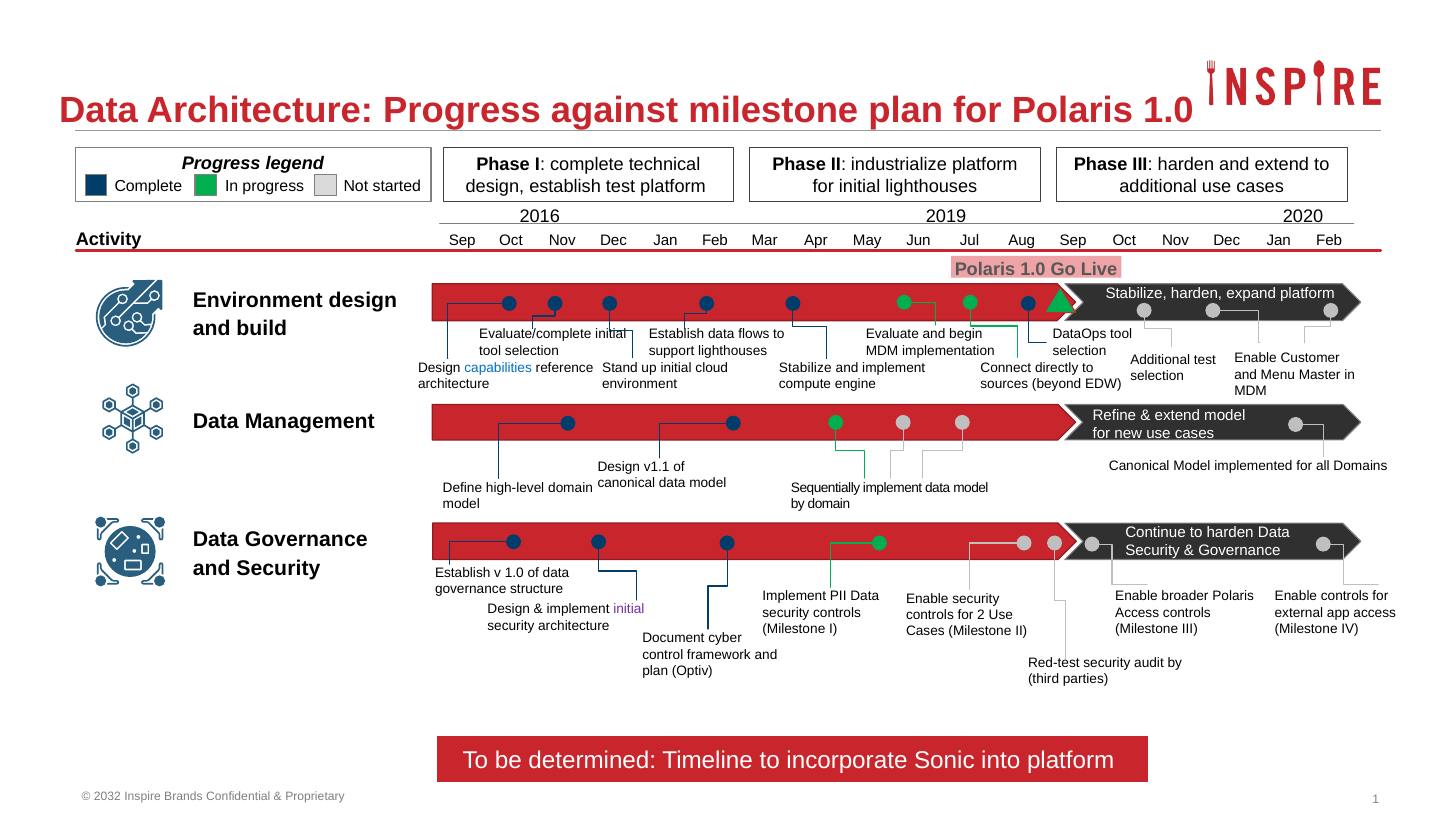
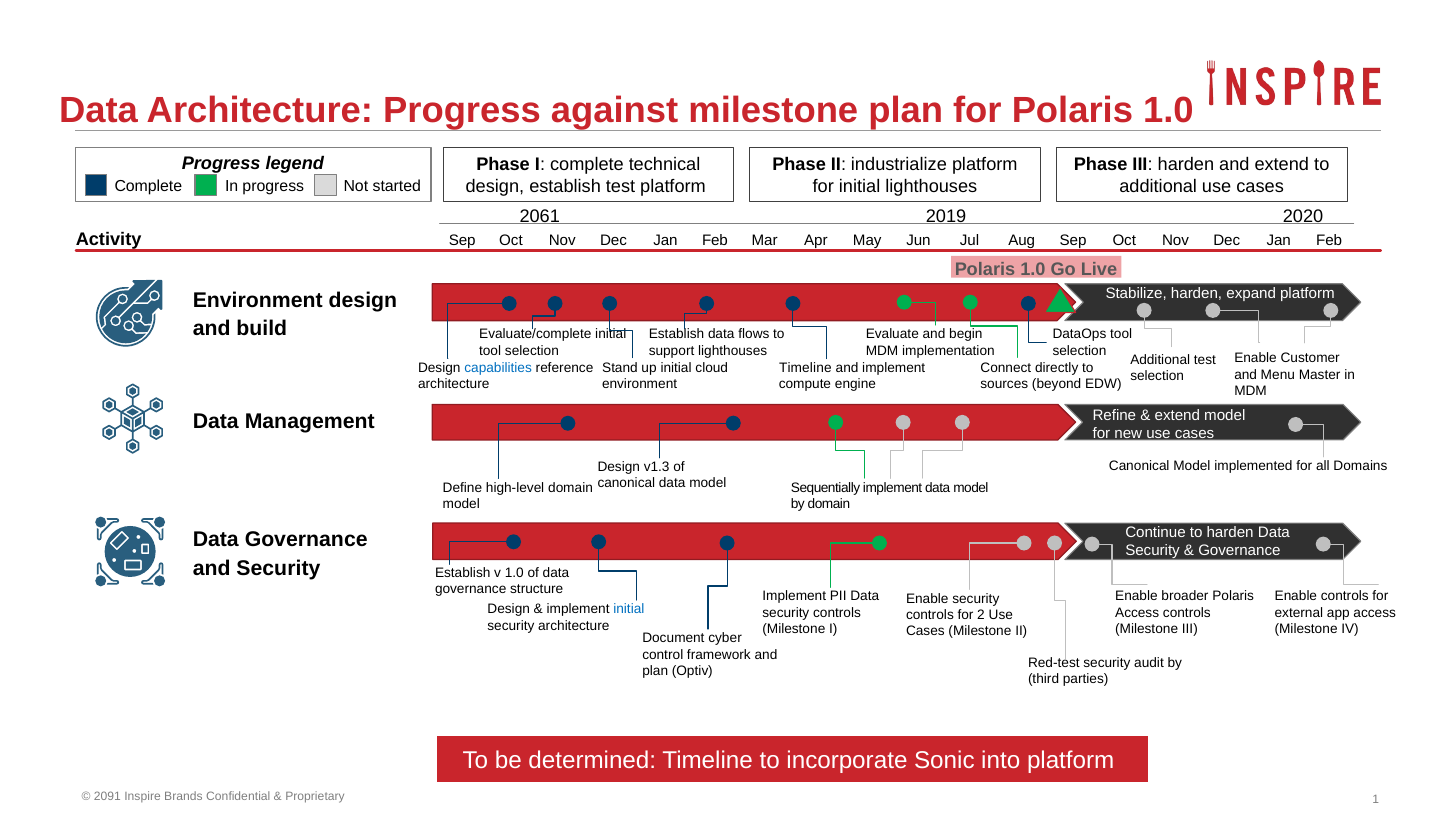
2016: 2016 -> 2061 (540, 217)
Stabilize: Stabilize -> Timeline (805, 368)
v1.1: v1.1 -> v1.3 (657, 467)
initial colour: purple -> blue (629, 609)
2032: 2032 -> 2091 (107, 796)
